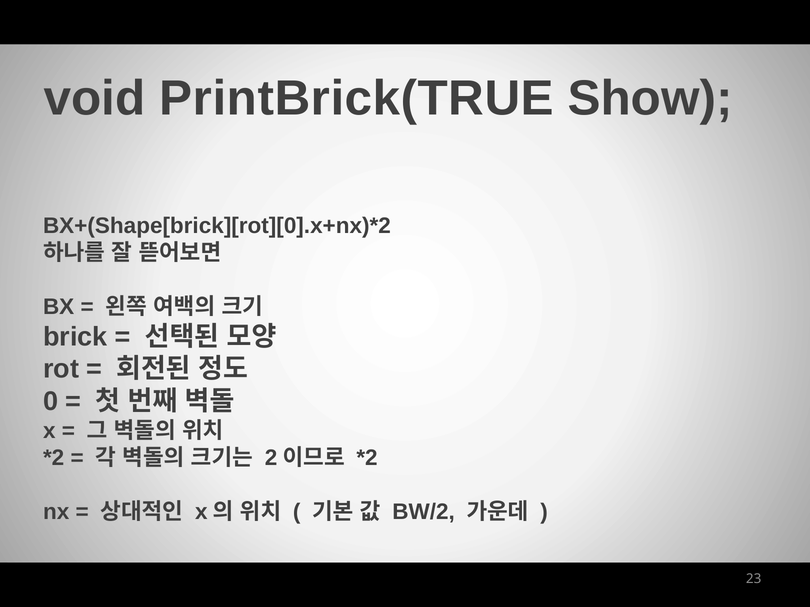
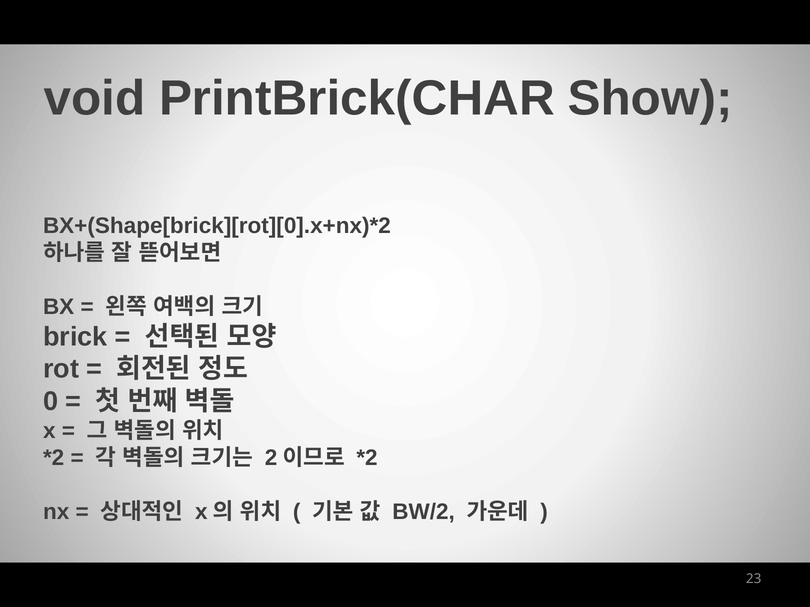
PrintBrick(TRUE: PrintBrick(TRUE -> PrintBrick(CHAR (357, 98)
